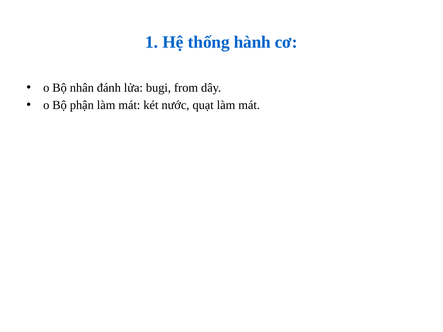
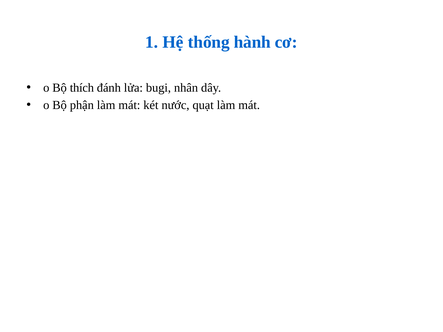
nhân: nhân -> thích (82, 88)
from: from -> nhân (186, 88)
